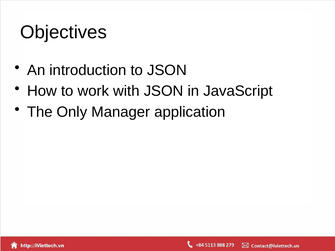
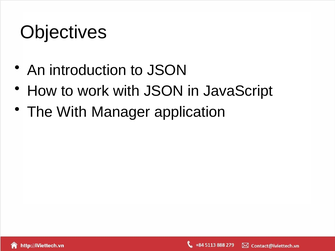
The Only: Only -> With (72, 112)
